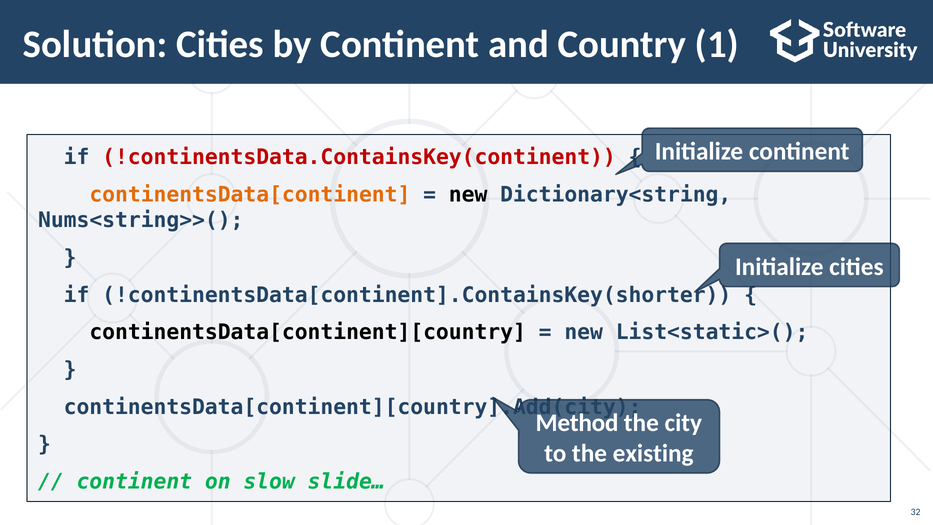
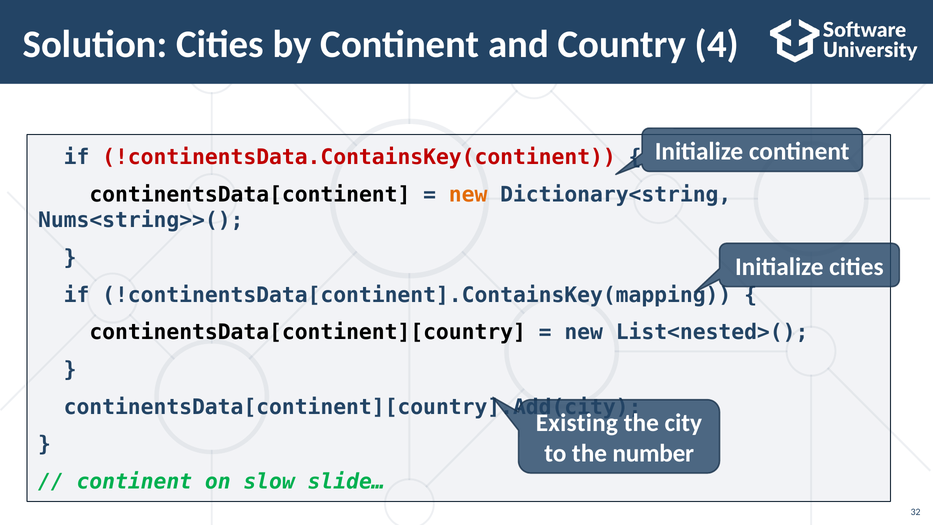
1: 1 -> 4 (717, 44)
continentsData[continent colour: orange -> black (250, 195)
new colour: black -> orange (468, 195)
!continentsData[continent].ContainsKey(shorter: !continentsData[continent].ContainsKey(shorter -> !continentsData[continent].ContainsKey(mapping (417, 295)
List<static>(: List<static>( -> List<nested>( (712, 332)
Method: Method -> Existing (577, 423)
existing: existing -> number (653, 453)
